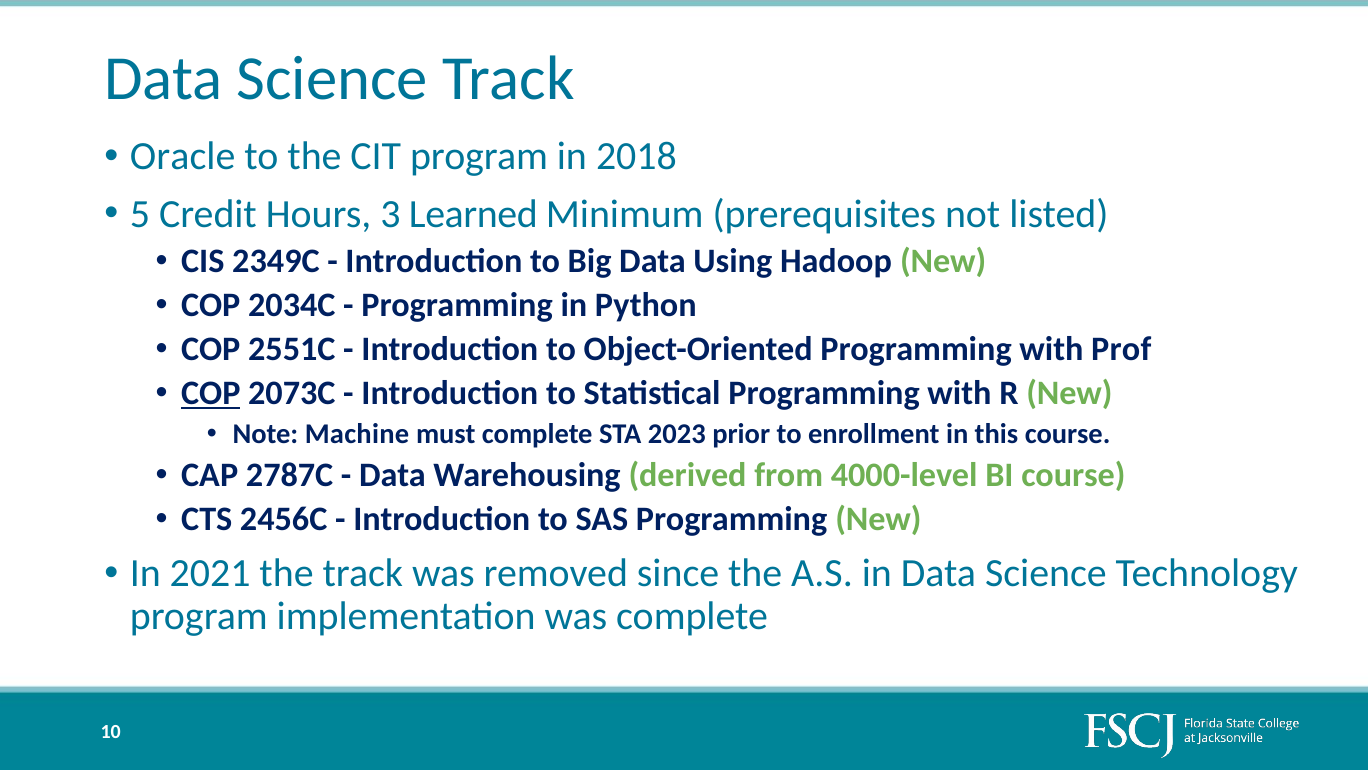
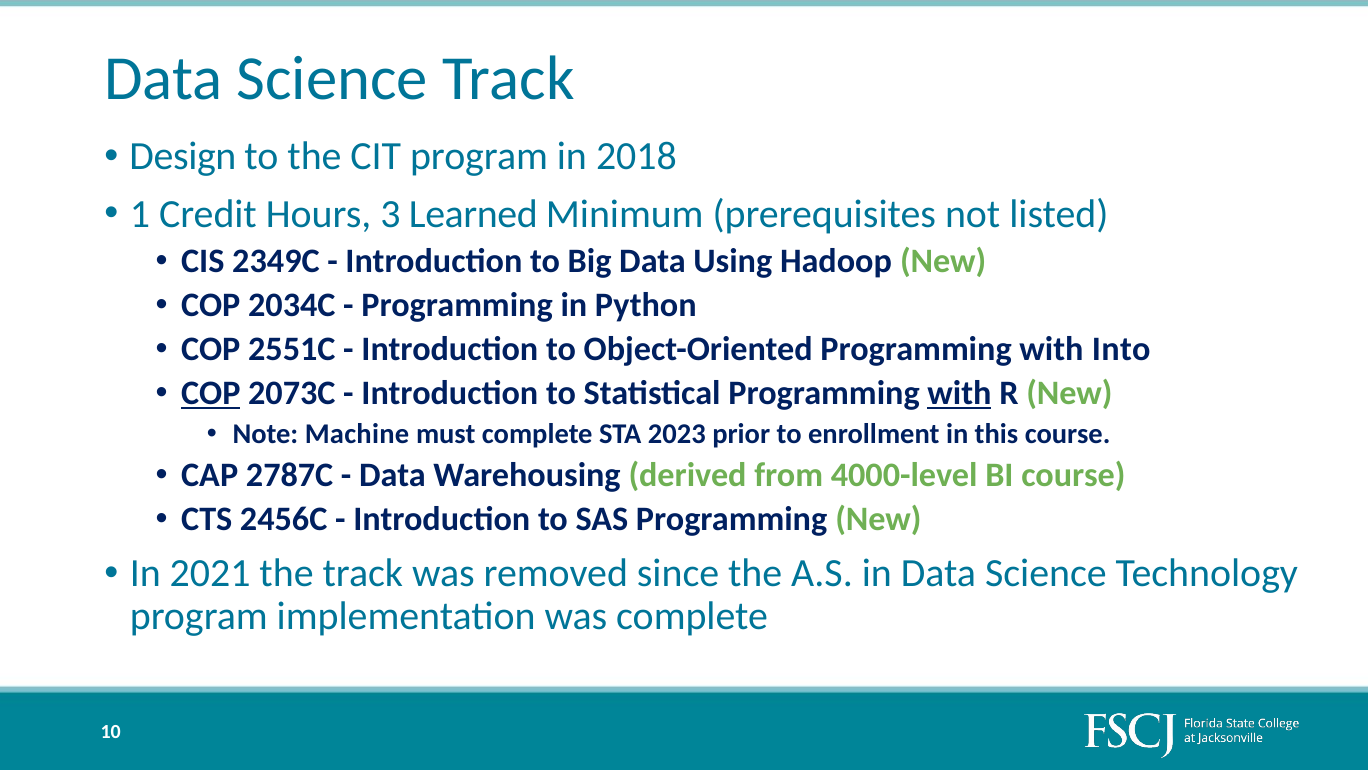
Oracle: Oracle -> Design (183, 157)
5: 5 -> 1 (140, 214)
Prof: Prof -> Into (1121, 349)
with underline: none -> present (959, 393)
